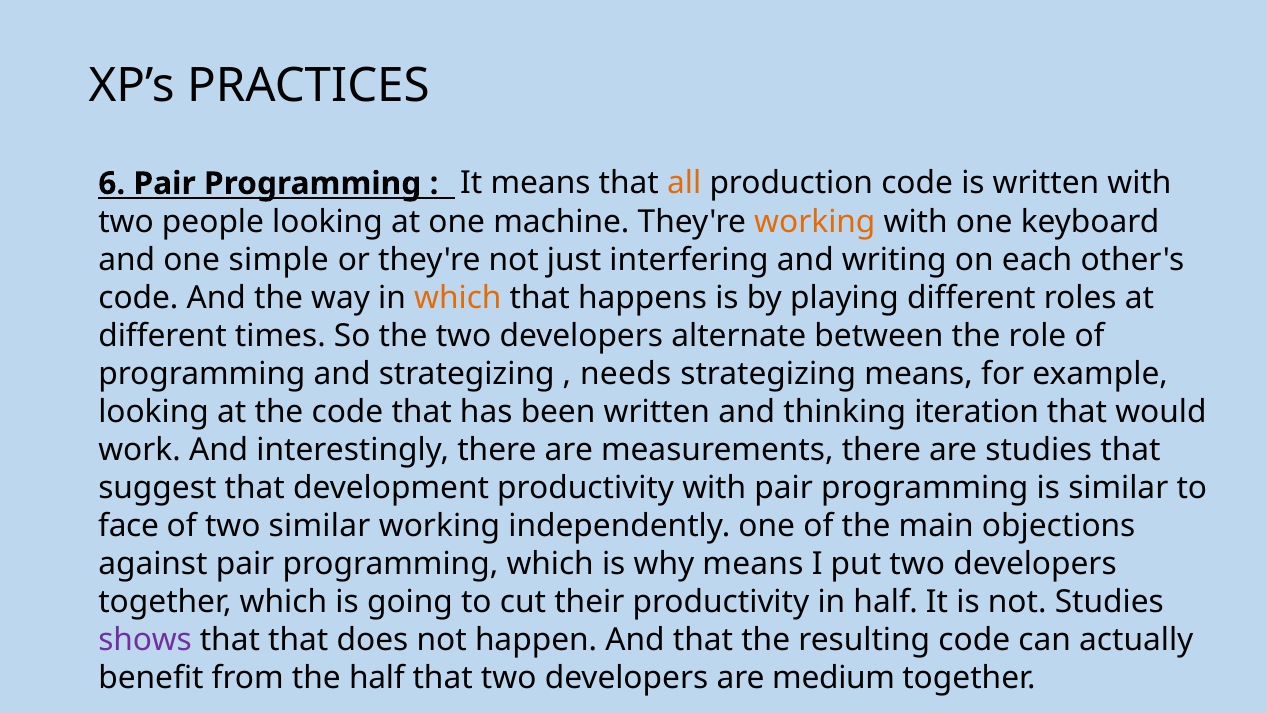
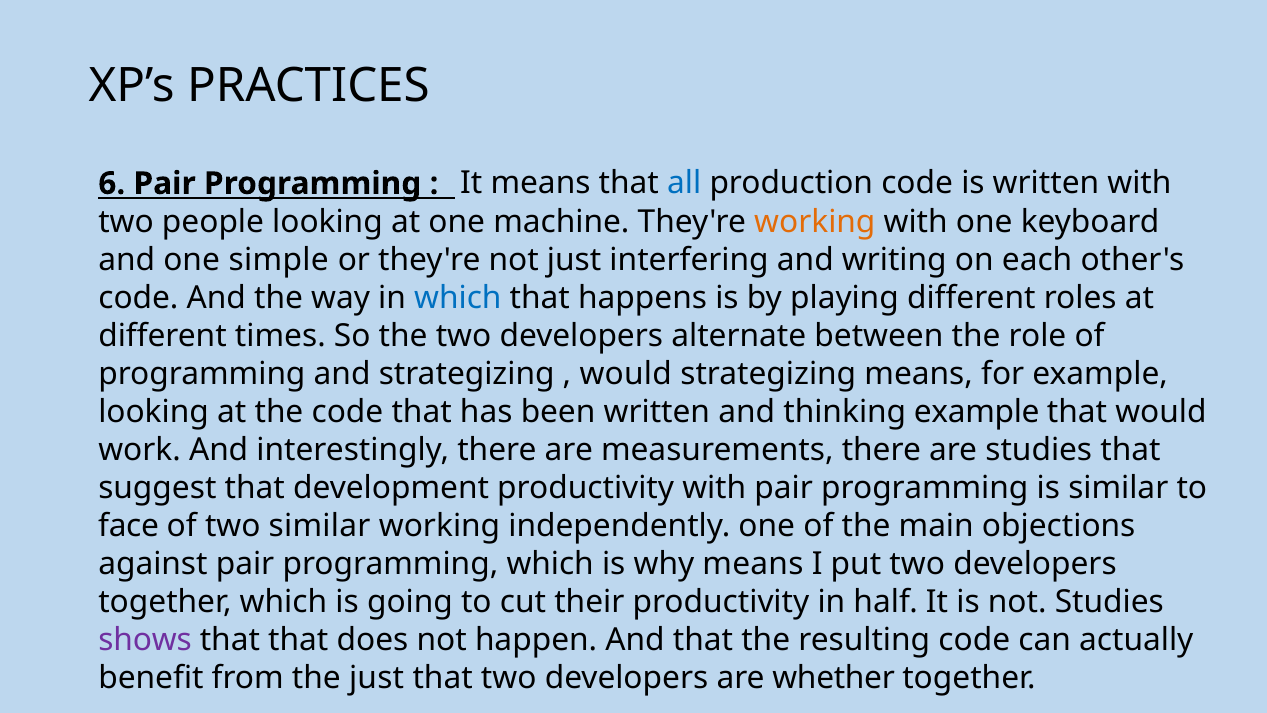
all colour: orange -> blue (684, 183)
which colour: orange -> blue (458, 297)
needs: needs -> would (626, 373)
thinking iteration: iteration -> example (977, 412)
the half: half -> just (377, 678)
medium: medium -> whether (834, 678)
